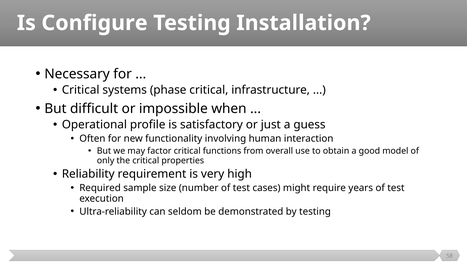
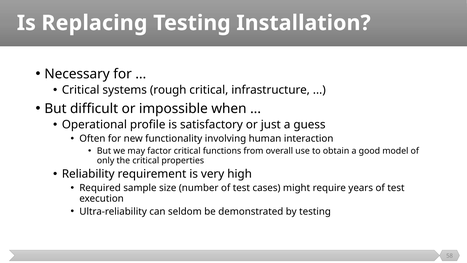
Configure: Configure -> Replacing (94, 23)
phase: phase -> rough (168, 90)
